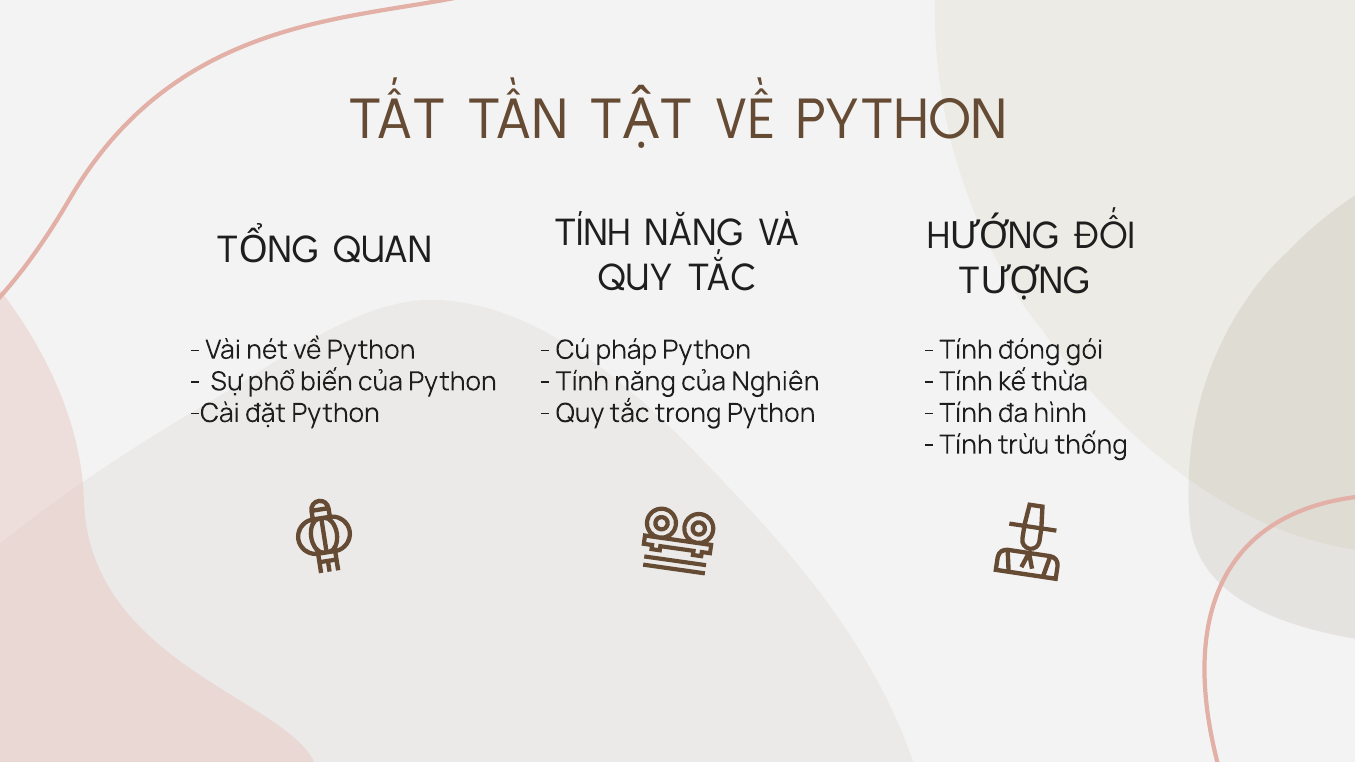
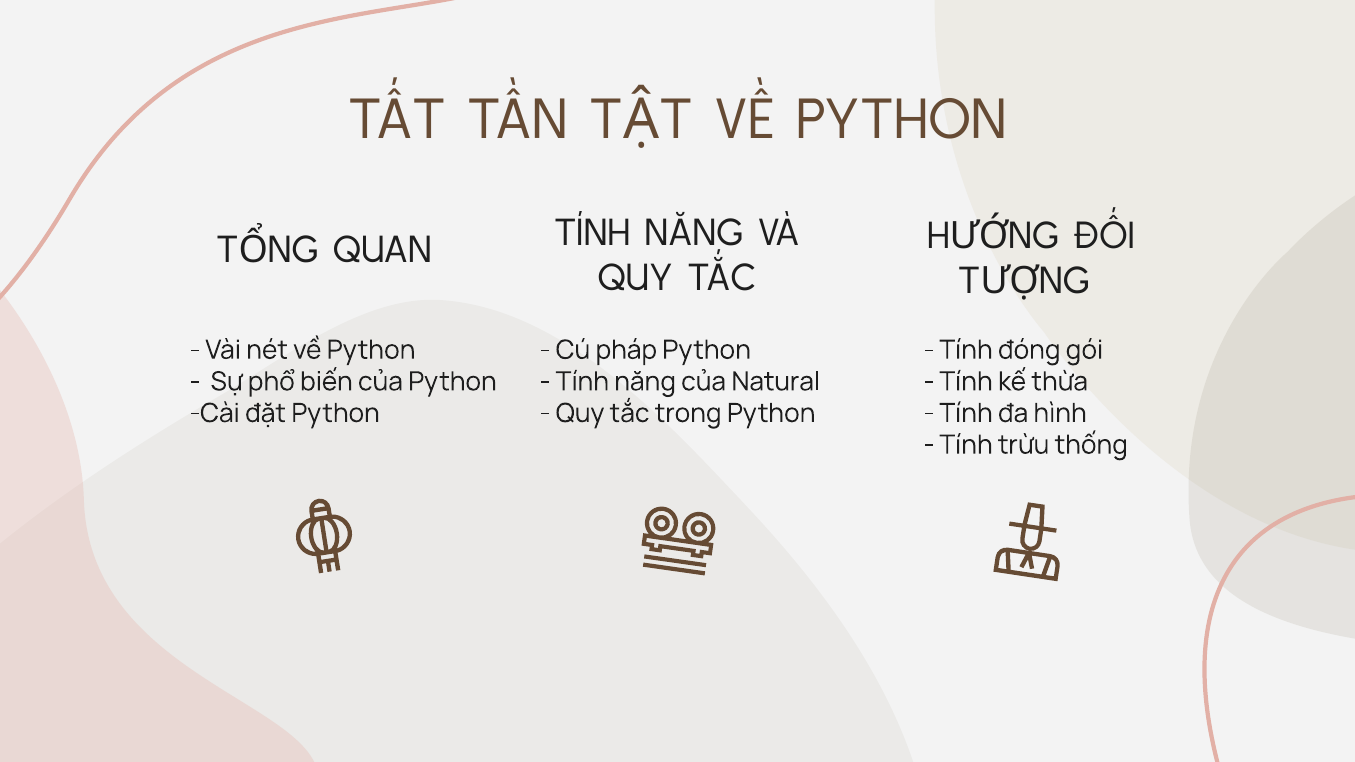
Nghiên: Nghiên -> Natural (776, 382)
